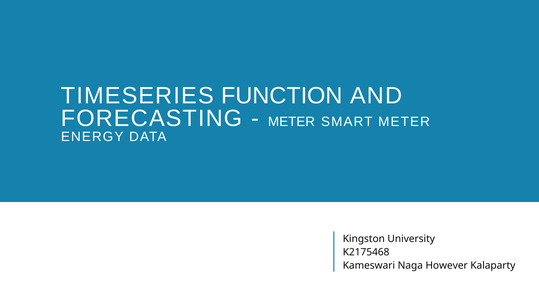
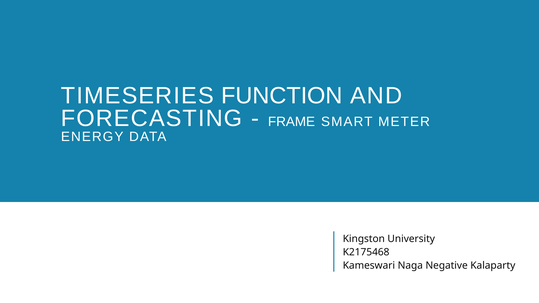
METER: METER -> FRAME (292, 122)
However: However -> Negative (447, 266)
